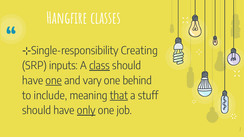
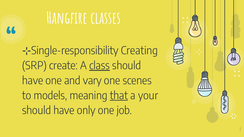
inputs: inputs -> create (63, 66)
one underline: present -> none (54, 81)
behind: behind -> scenes (137, 81)
include: include -> models (50, 96)
stuff: stuff -> your (148, 96)
only underline: present -> none (86, 111)
